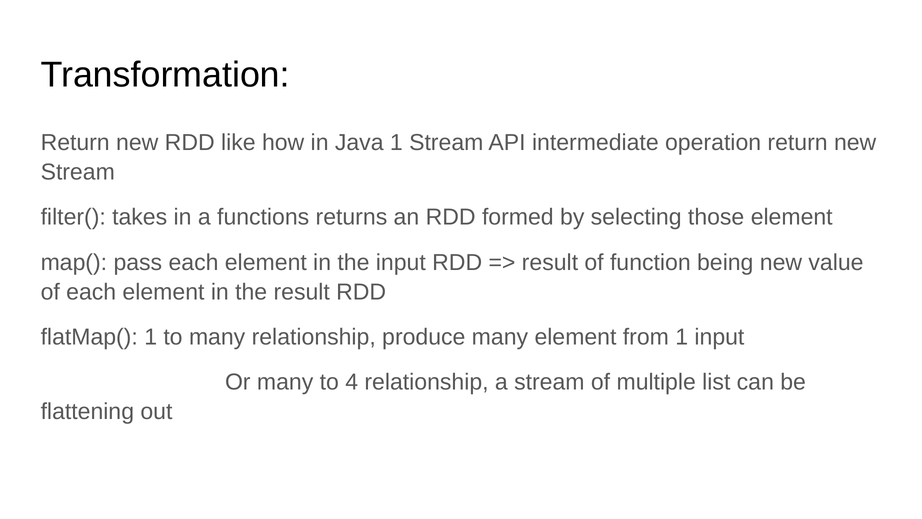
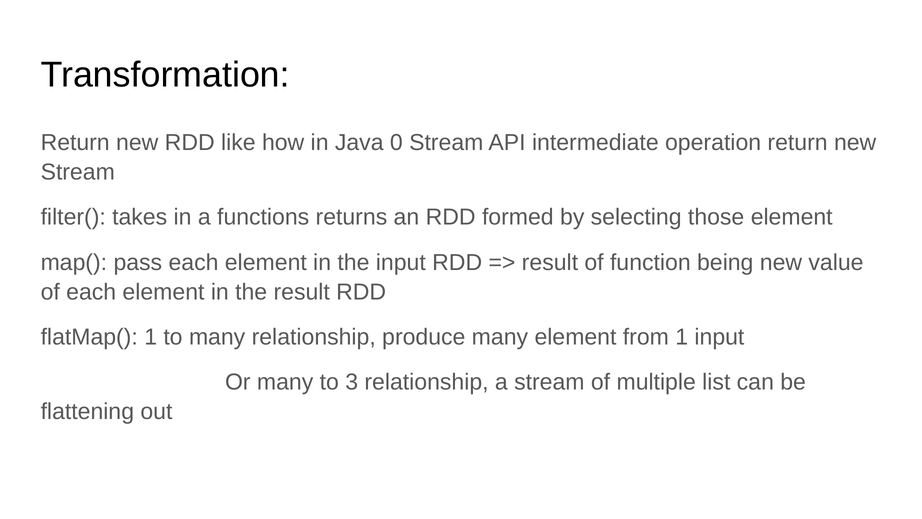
Java 1: 1 -> 0 (396, 143)
4: 4 -> 3 (352, 382)
